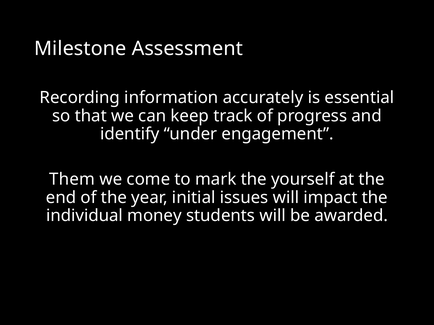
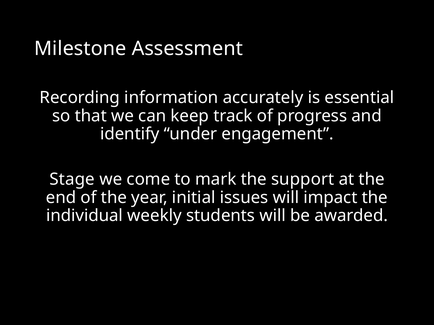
Them: Them -> Stage (72, 180)
yourself: yourself -> support (303, 180)
money: money -> weekly (154, 216)
